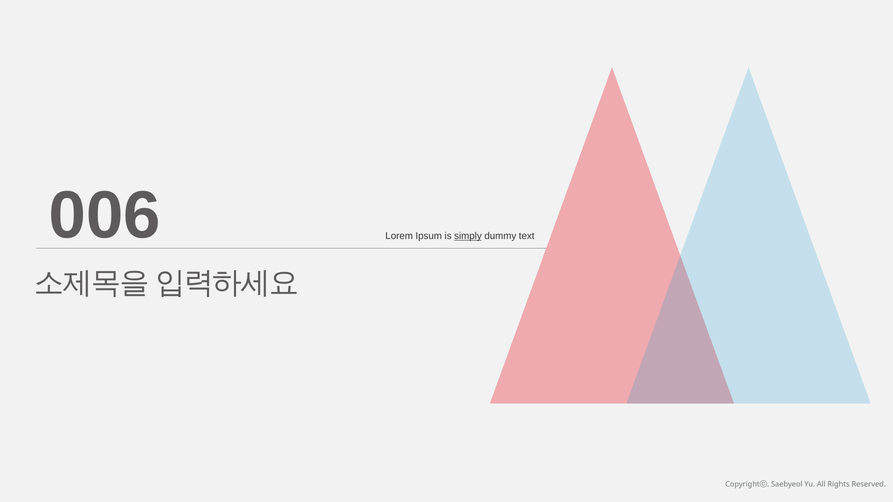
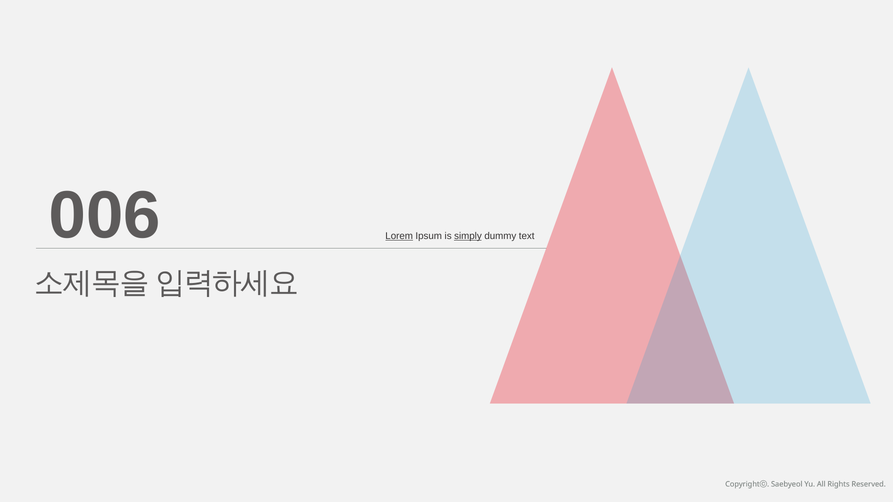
Lorem underline: none -> present (399, 236)
